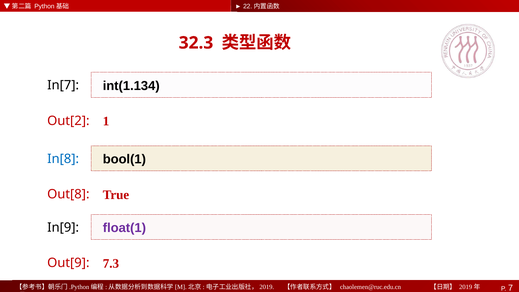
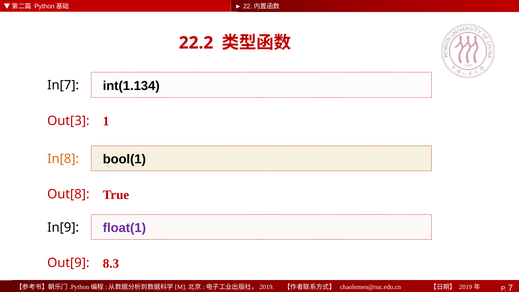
32.3: 32.3 -> 22.2 (196, 43)
Out[2: Out[2 -> Out[3 (68, 121)
In[8 colour: blue -> orange (63, 159)
7.3: 7.3 -> 8.3 (111, 263)
